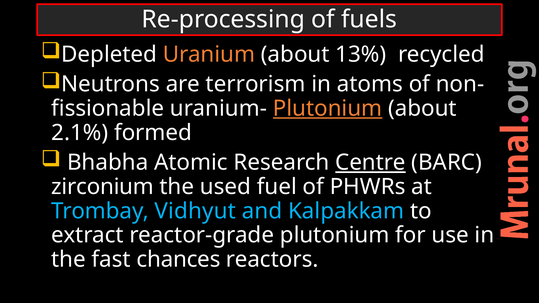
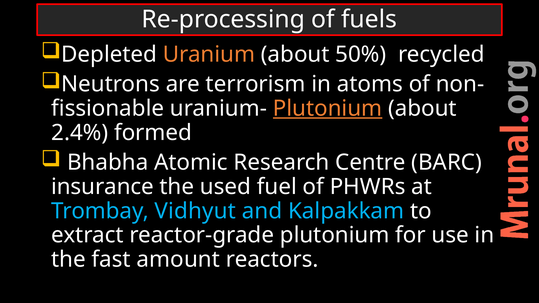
13%: 13% -> 50% (361, 54)
2.1%: 2.1% -> 2.4% (80, 133)
Centre underline: present -> none (370, 163)
zirconium: zirconium -> insurance (103, 187)
chances: chances -> amount (178, 260)
